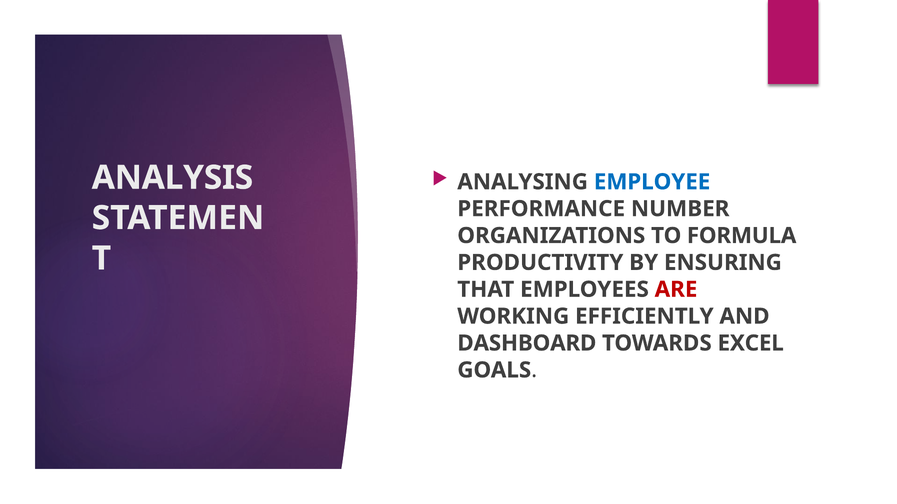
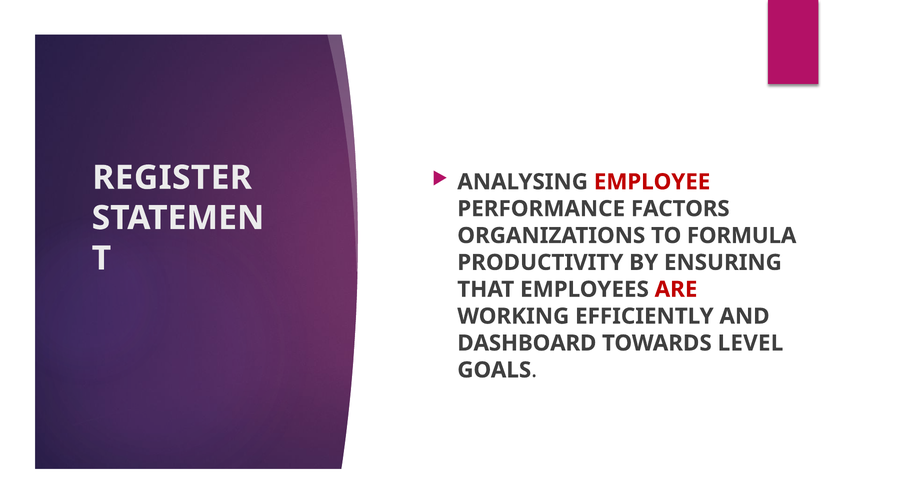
ANALYSIS: ANALYSIS -> REGISTER (172, 178)
EMPLOYEE colour: blue -> red (652, 182)
NUMBER: NUMBER -> FACTORS (680, 209)
EXCEL: EXCEL -> LEVEL (750, 344)
